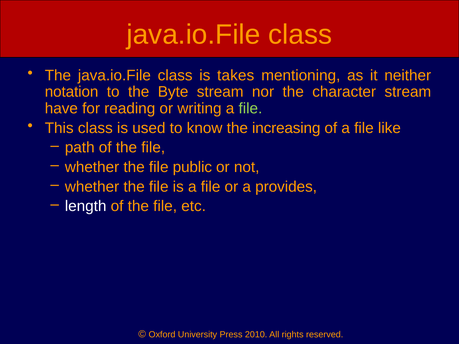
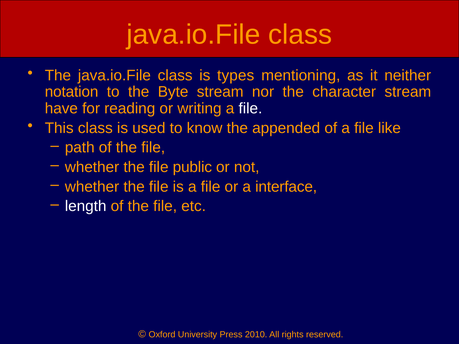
takes: takes -> types (236, 75)
file colour: light green -> white (250, 109)
increasing: increasing -> appended (286, 128)
provides: provides -> interface (286, 187)
